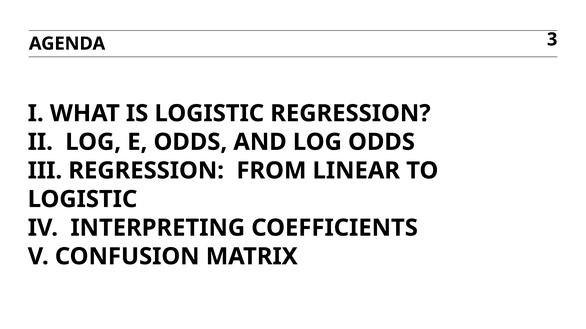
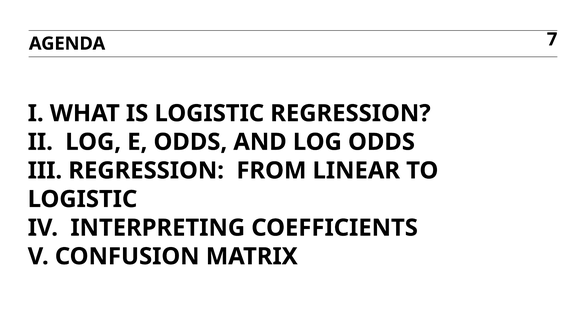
3: 3 -> 7 (552, 39)
